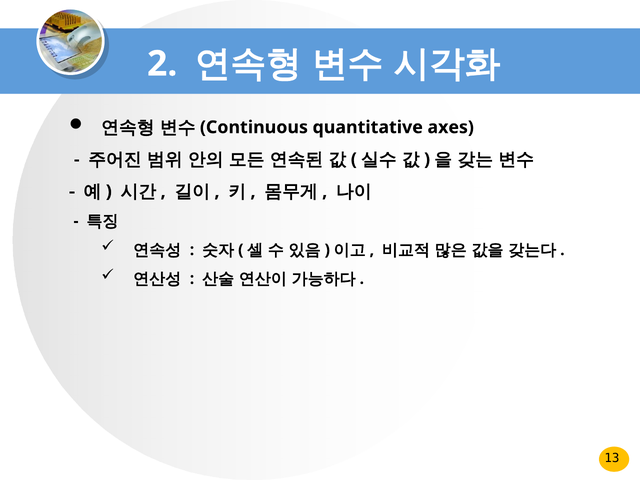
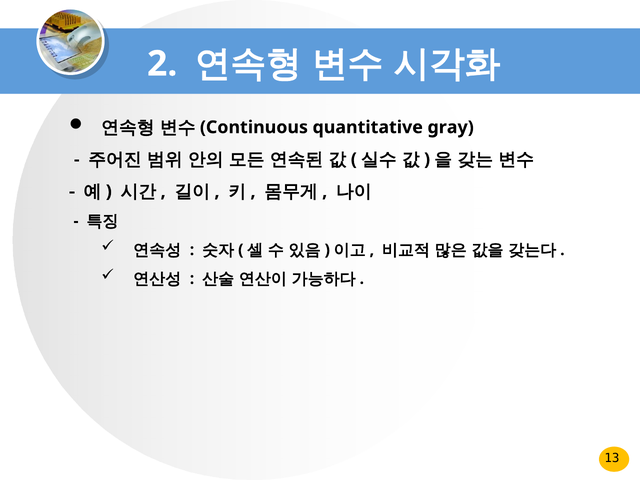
axes: axes -> gray (451, 127)
